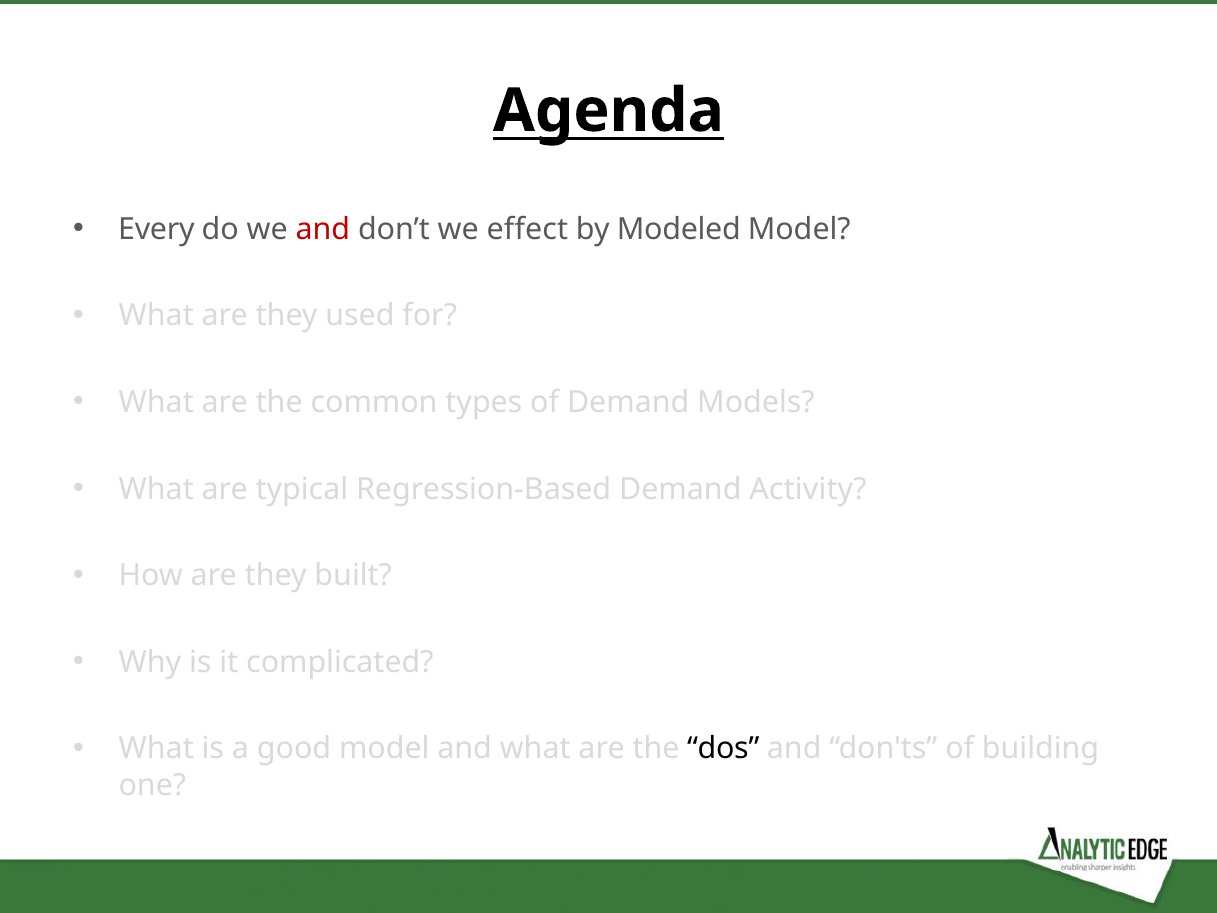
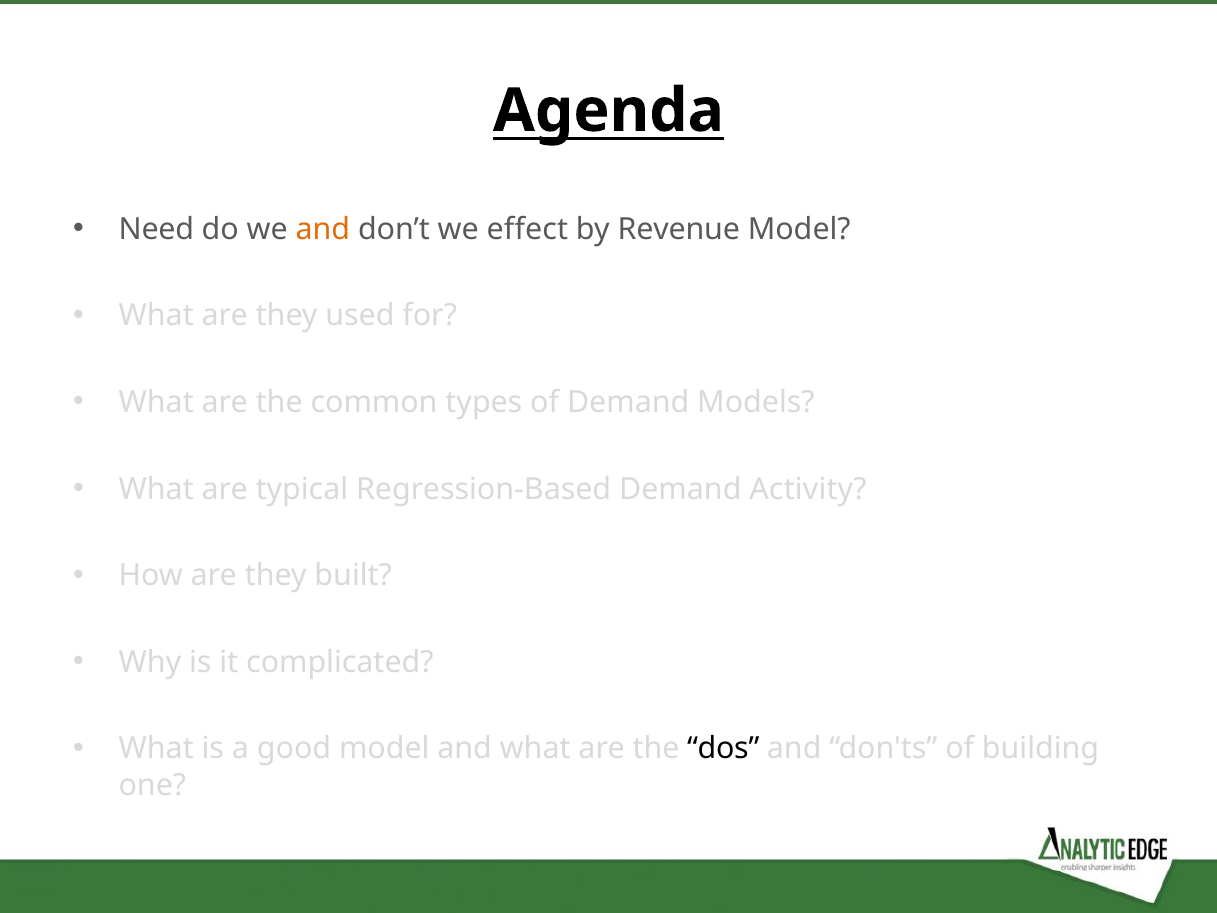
Every: Every -> Need (156, 229)
and colour: red -> orange (323, 229)
Modeled: Modeled -> Revenue (679, 229)
